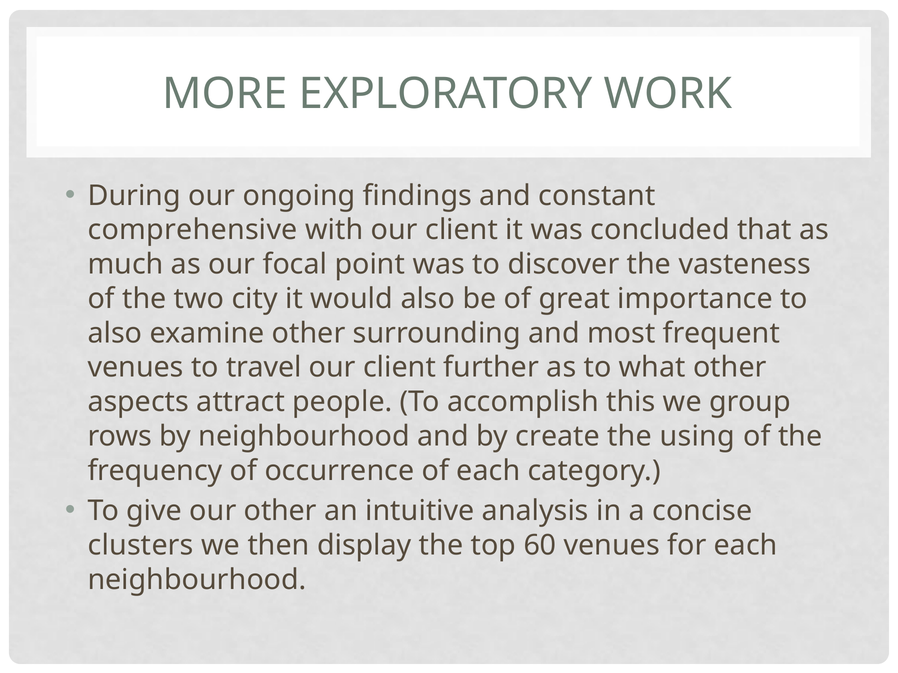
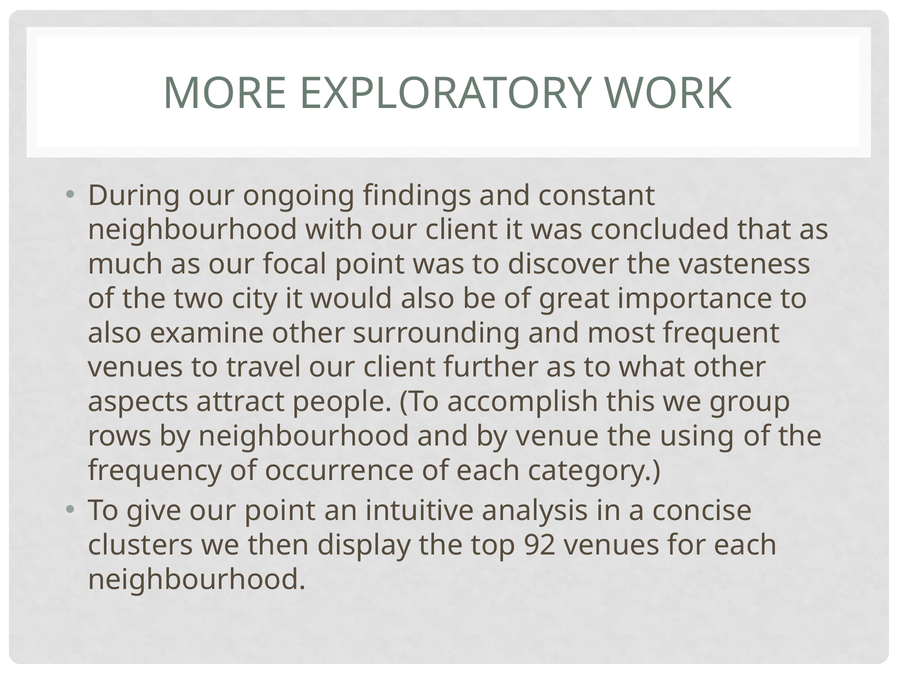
comprehensive: comprehensive -> neighbourhood (193, 230)
create: create -> venue (558, 437)
our other: other -> point (280, 511)
60: 60 -> 92 (540, 546)
